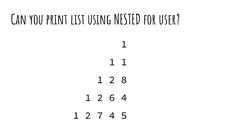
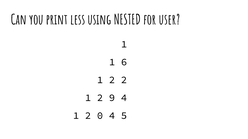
list: list -> less (78, 20)
1: 1 -> 6 (124, 62)
2 8: 8 -> 2 (124, 80)
6: 6 -> 9 (112, 98)
7: 7 -> 0 (100, 116)
